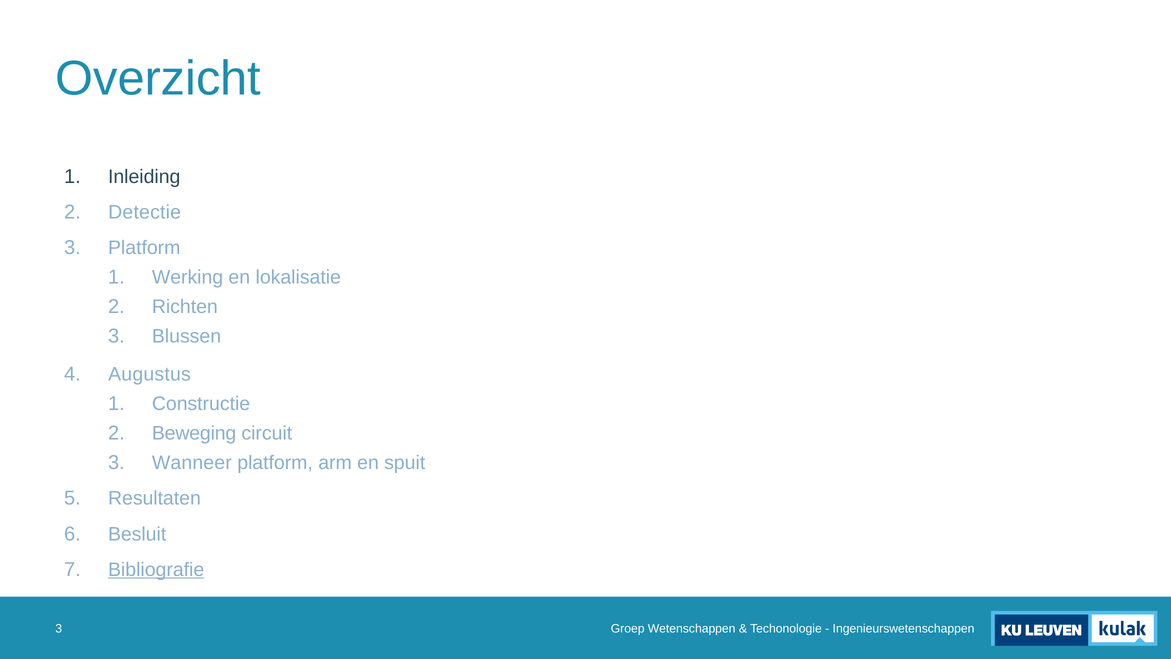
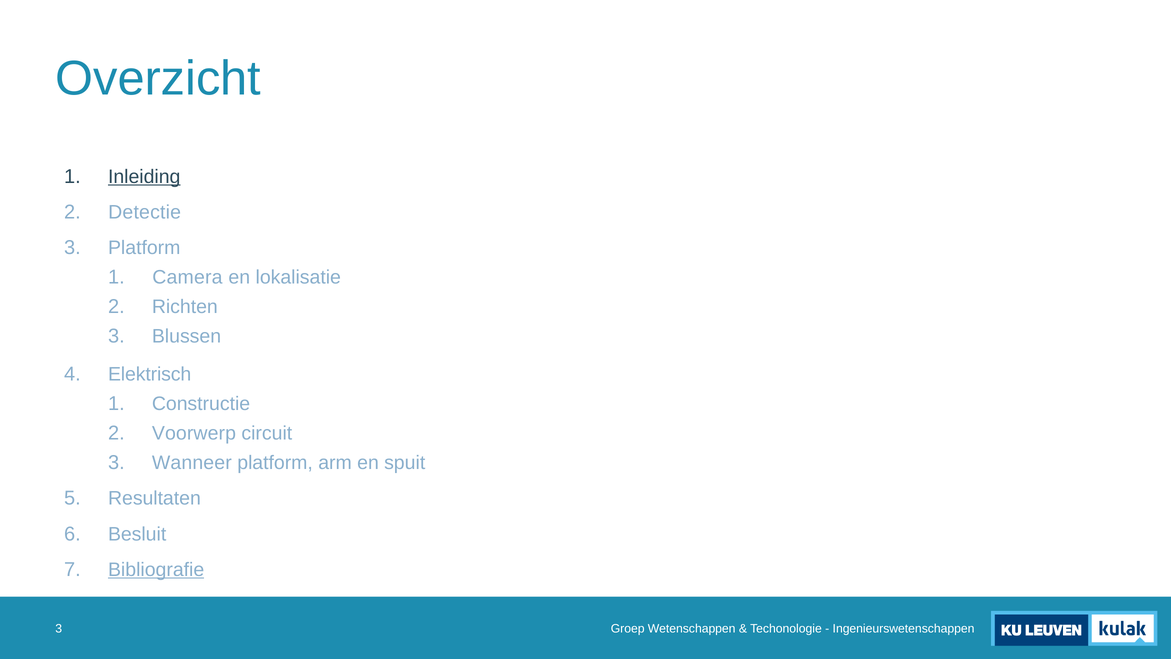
Inleiding underline: none -> present (144, 177)
Werking: Werking -> Camera (187, 277)
Augustus: Augustus -> Elektrisch (150, 374)
Beweging: Beweging -> Voorwerp (194, 433)
